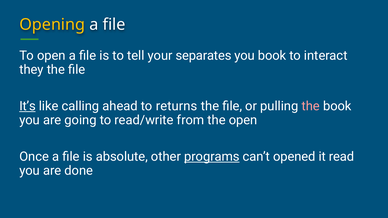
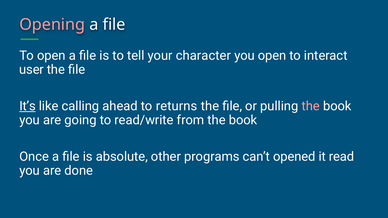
Opening colour: yellow -> pink (52, 25)
separates: separates -> character (203, 56)
you book: book -> open (272, 56)
they: they -> user (32, 70)
from the open: open -> book (243, 120)
programs underline: present -> none (212, 157)
